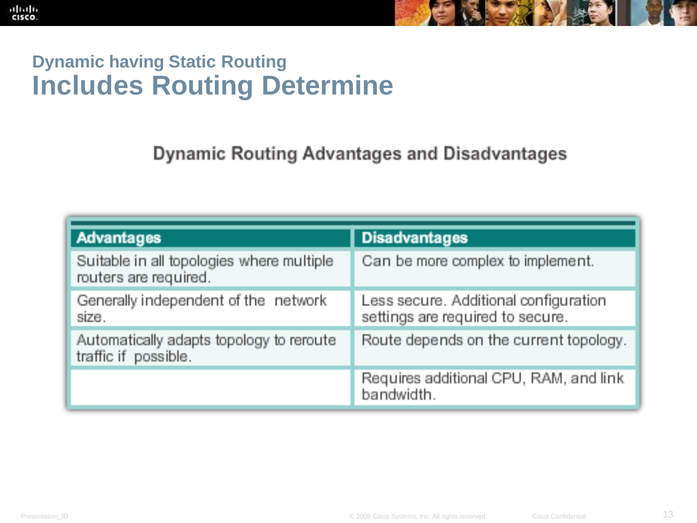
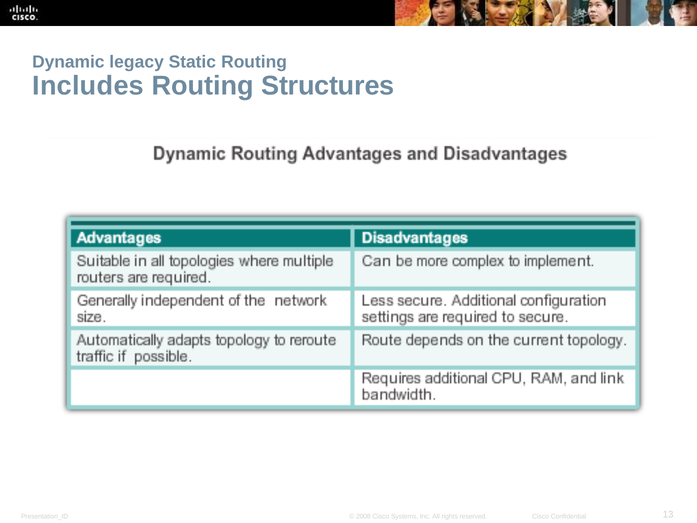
having: having -> legacy (137, 62)
Determine: Determine -> Structures (328, 86)
